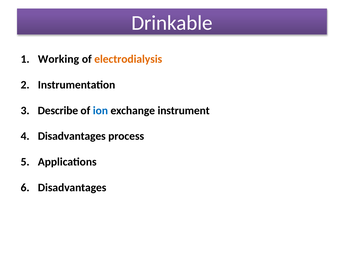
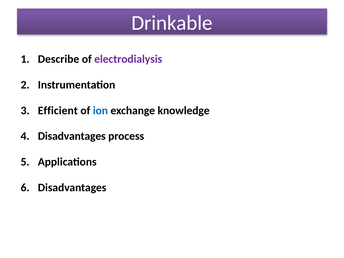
Working: Working -> Describe (59, 59)
electrodialysis colour: orange -> purple (128, 59)
Describe: Describe -> Efficient (58, 111)
instrument: instrument -> knowledge (184, 111)
